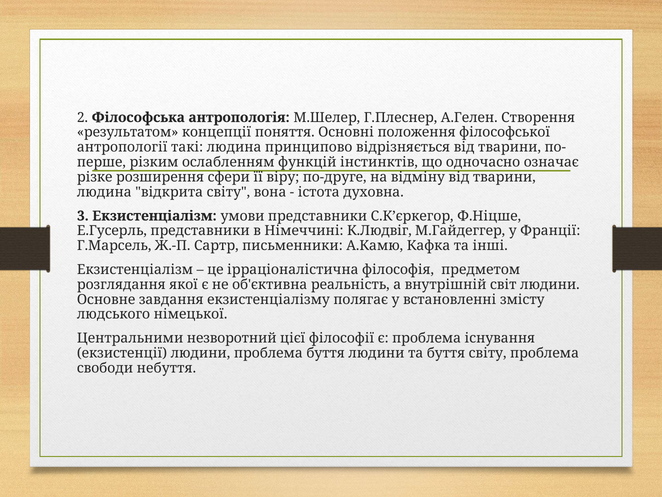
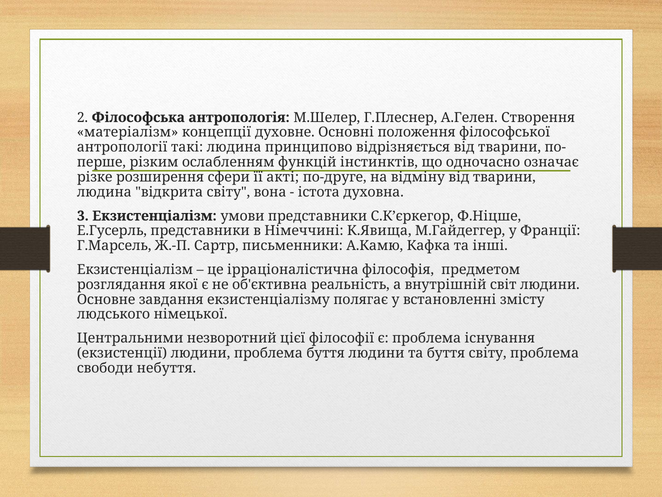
результатом: результатом -> матеріалізм (128, 132)
поняття: поняття -> духовне (285, 132)
віру: віру -> акті (283, 177)
К.Людвіг: К.Людвіг -> К.Явища (379, 231)
